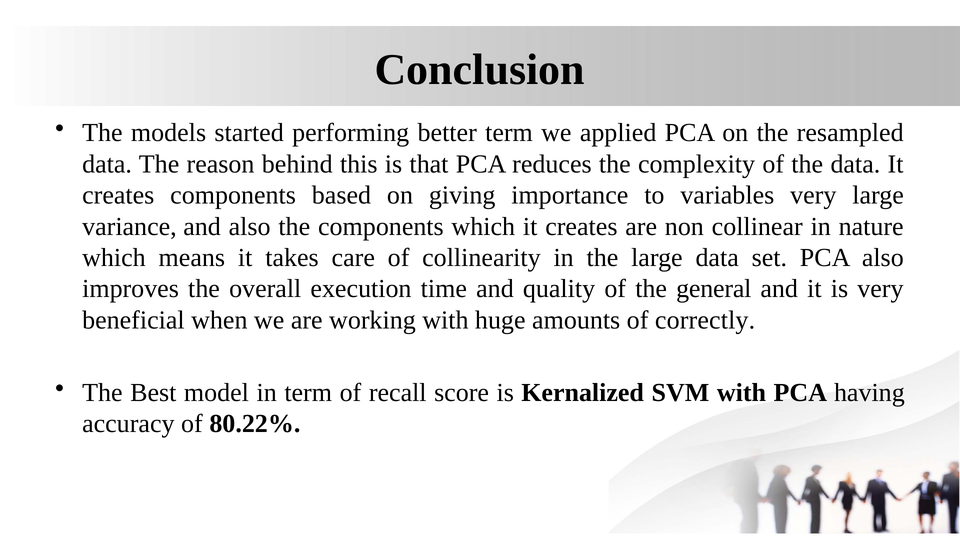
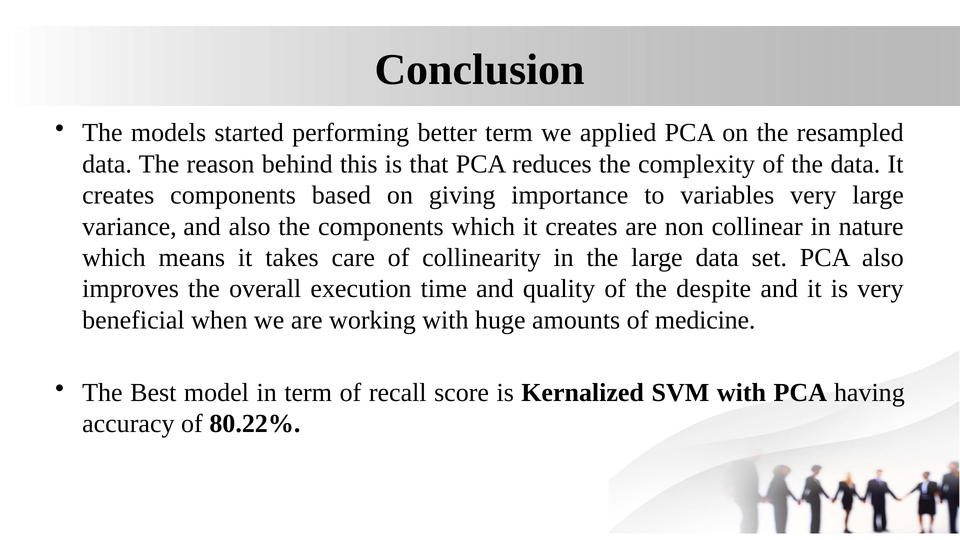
general: general -> despite (714, 289)
correctly: correctly -> medicine (705, 320)
